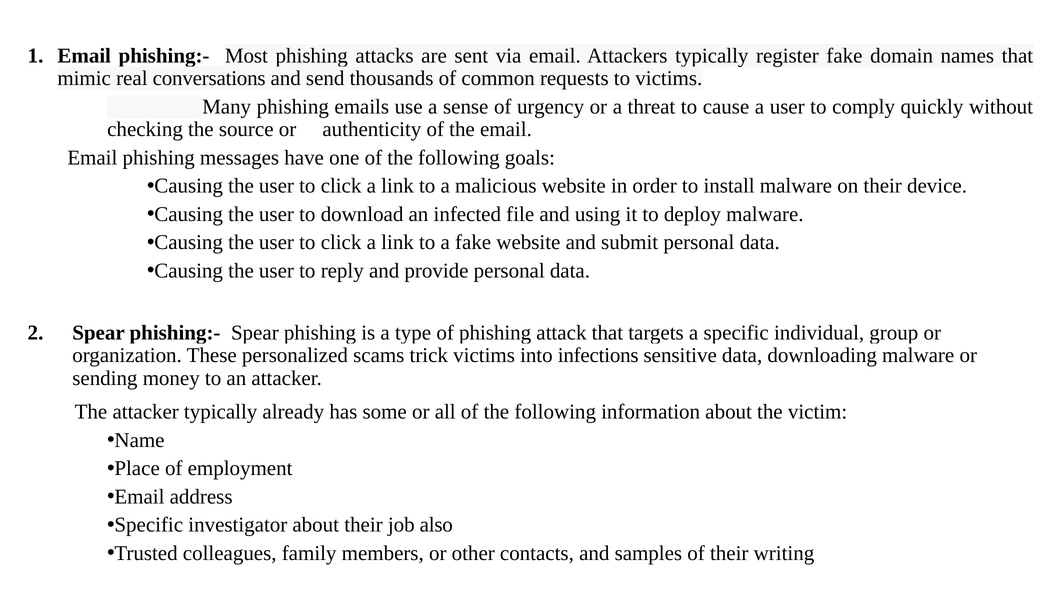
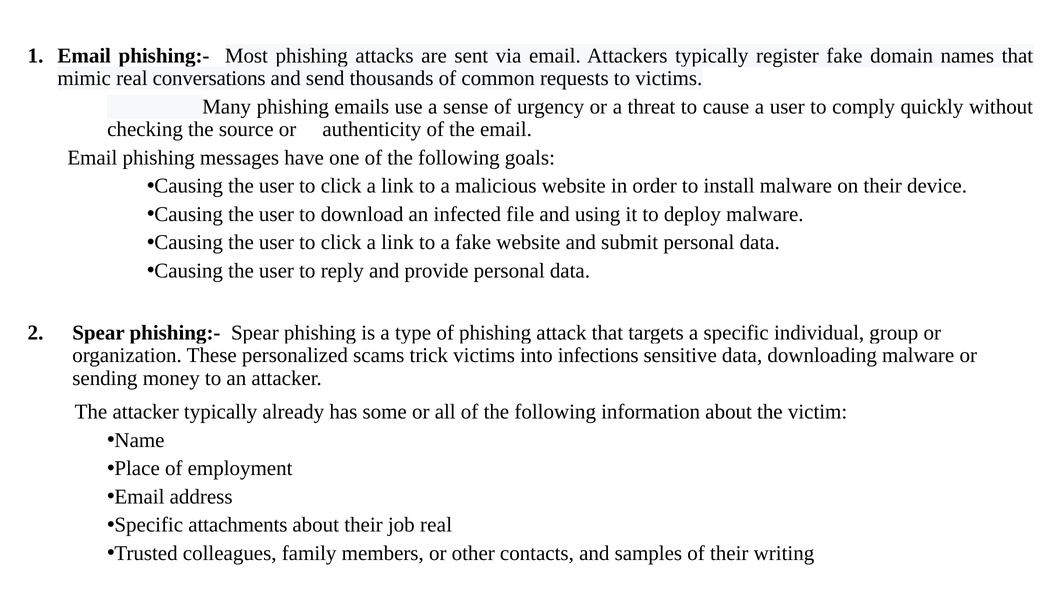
investigator: investigator -> attachments (238, 524)
job also: also -> real (436, 524)
